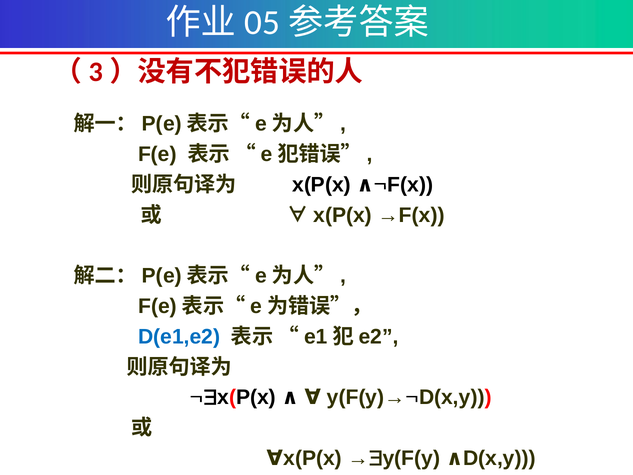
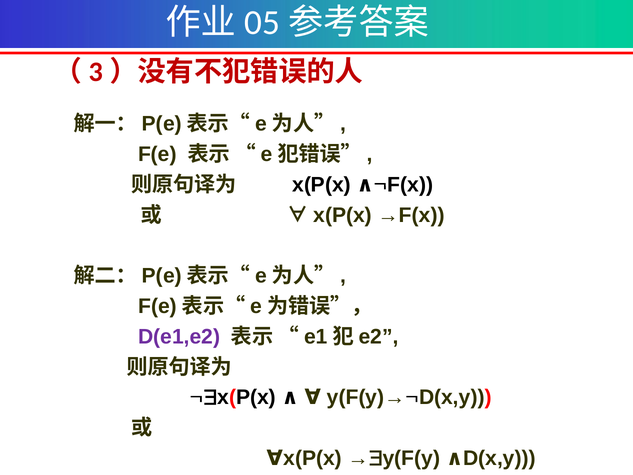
D(e1,e2 colour: blue -> purple (179, 337)
